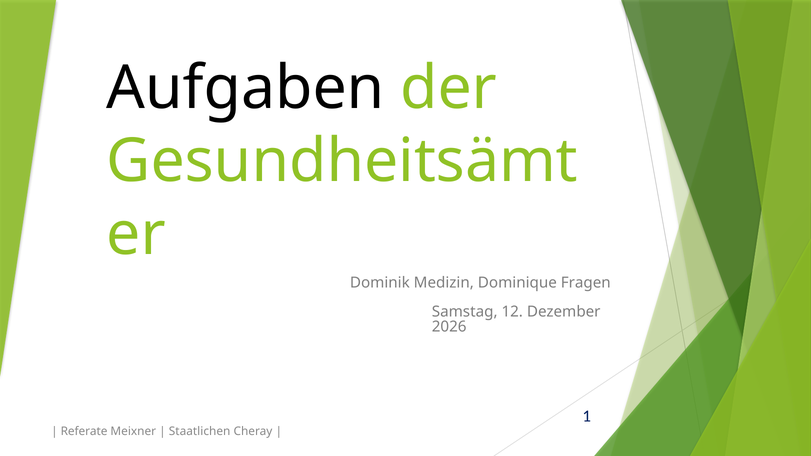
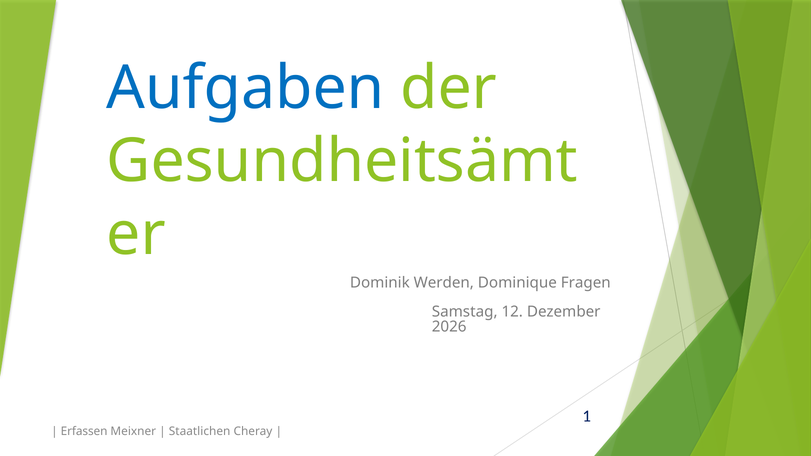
Aufgaben colour: black -> blue (245, 88)
Medizin: Medizin -> Werden (444, 283)
Referate: Referate -> Erfassen (84, 432)
